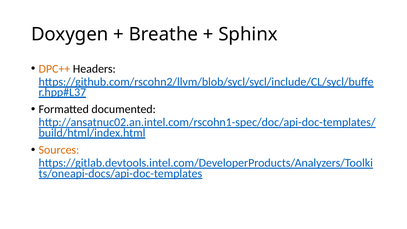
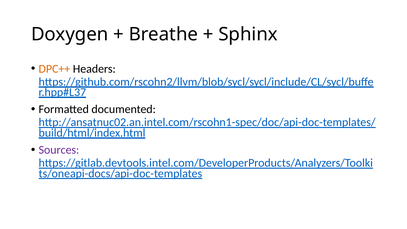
Sources colour: orange -> purple (59, 150)
